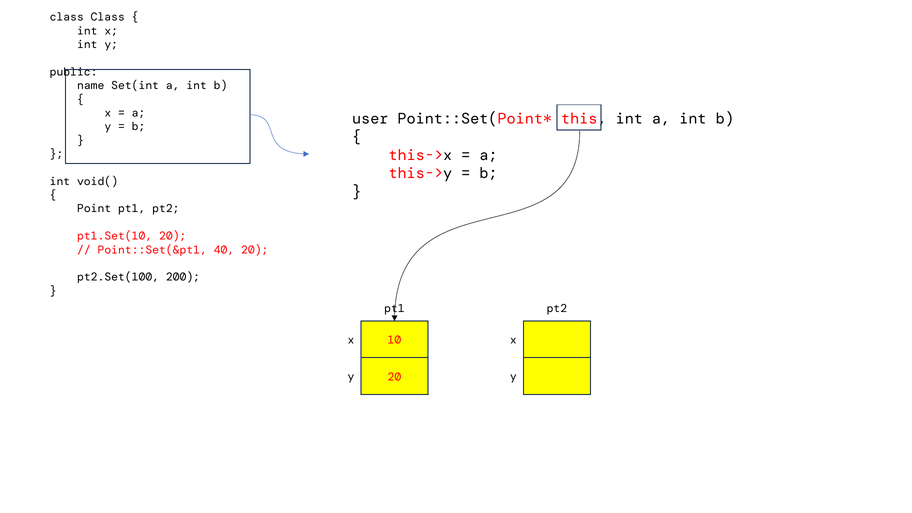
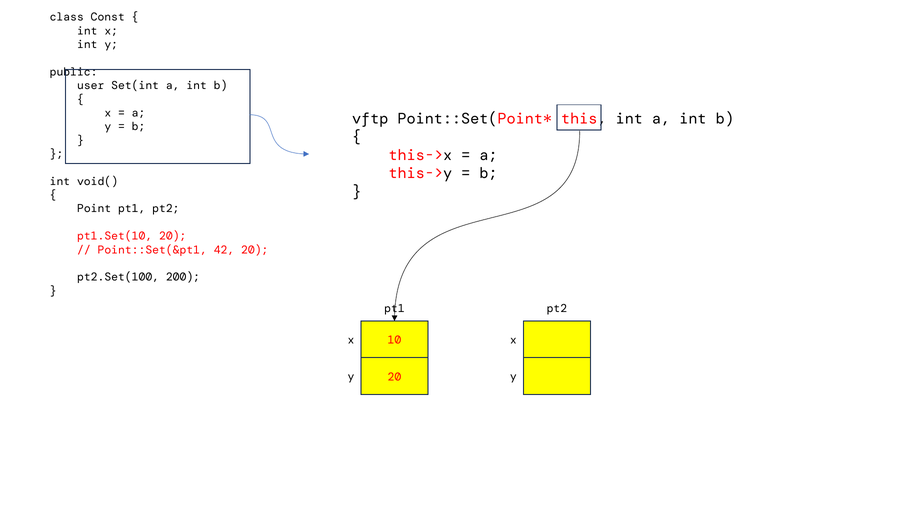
class Class: Class -> Const (108, 17)
name: name -> user (91, 86)
user: user -> vftp (370, 119)
40: 40 -> 42 (224, 250)
